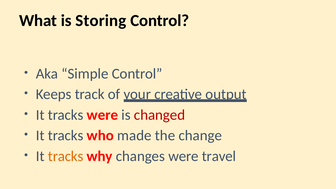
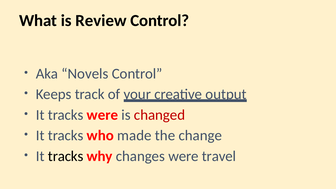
Storing: Storing -> Review (101, 20)
Simple: Simple -> Novels (85, 74)
tracks colour: orange -> black (66, 156)
